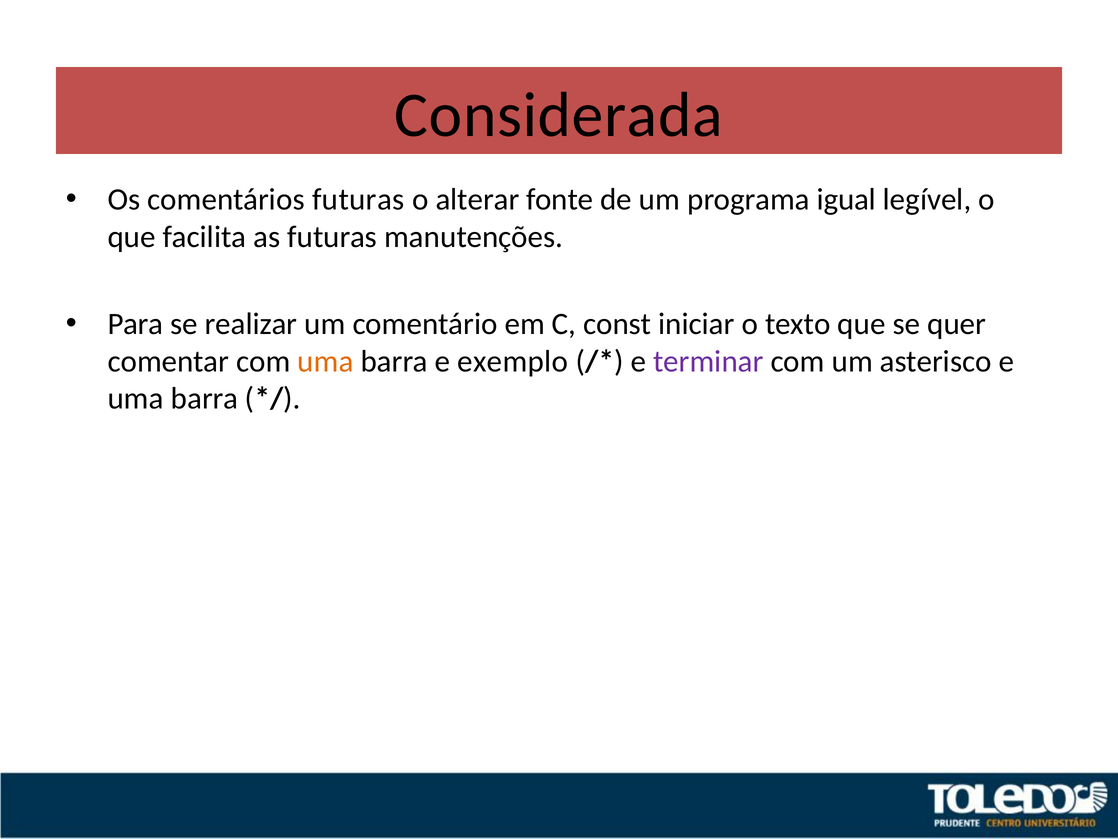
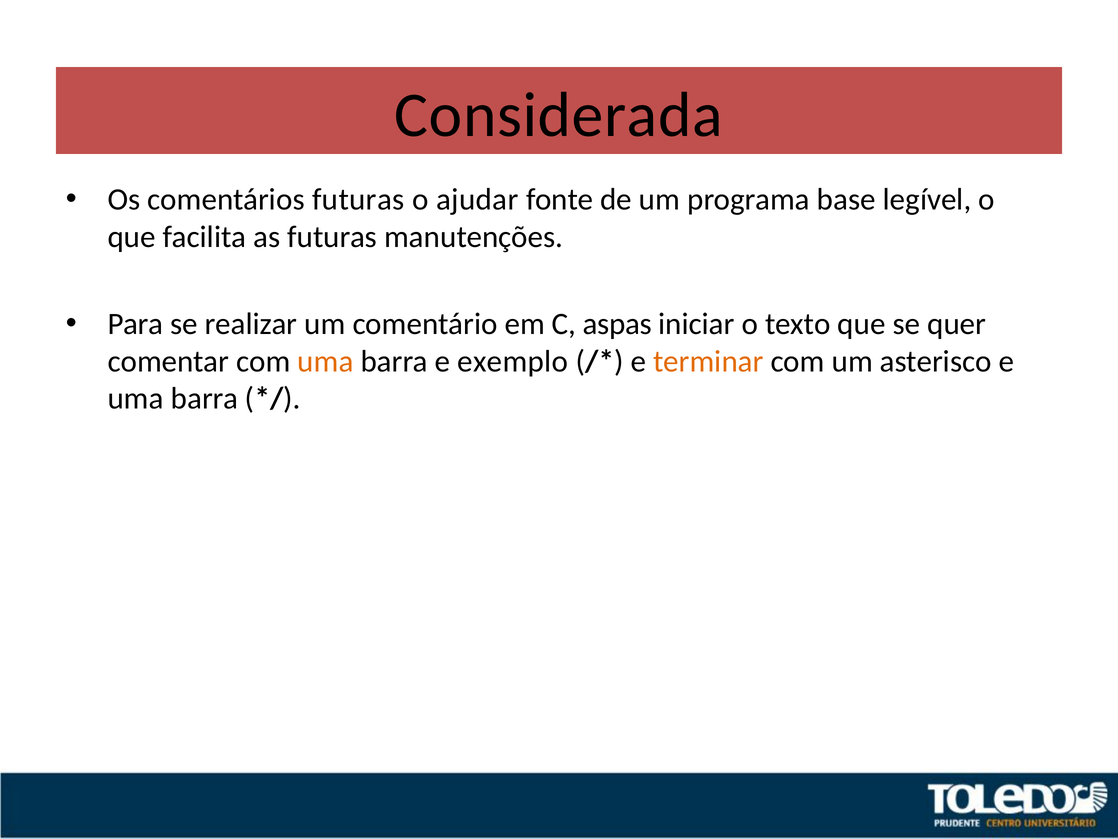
alterar: alterar -> ajudar (477, 200)
igual: igual -> base (846, 200)
const: const -> aspas (617, 324)
terminar colour: purple -> orange (708, 361)
